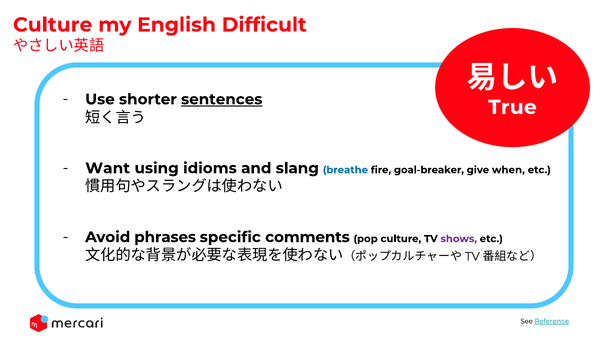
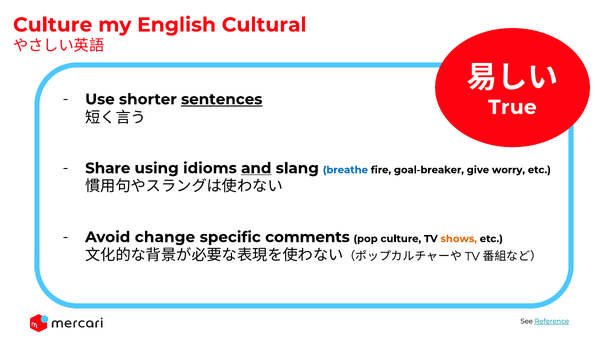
Difficult: Difficult -> Cultural (264, 25)
Want: Want -> Share (108, 168)
and underline: none -> present (256, 168)
when: when -> worry (508, 170)
phrases: phrases -> change (165, 237)
shows colour: purple -> orange (459, 239)
